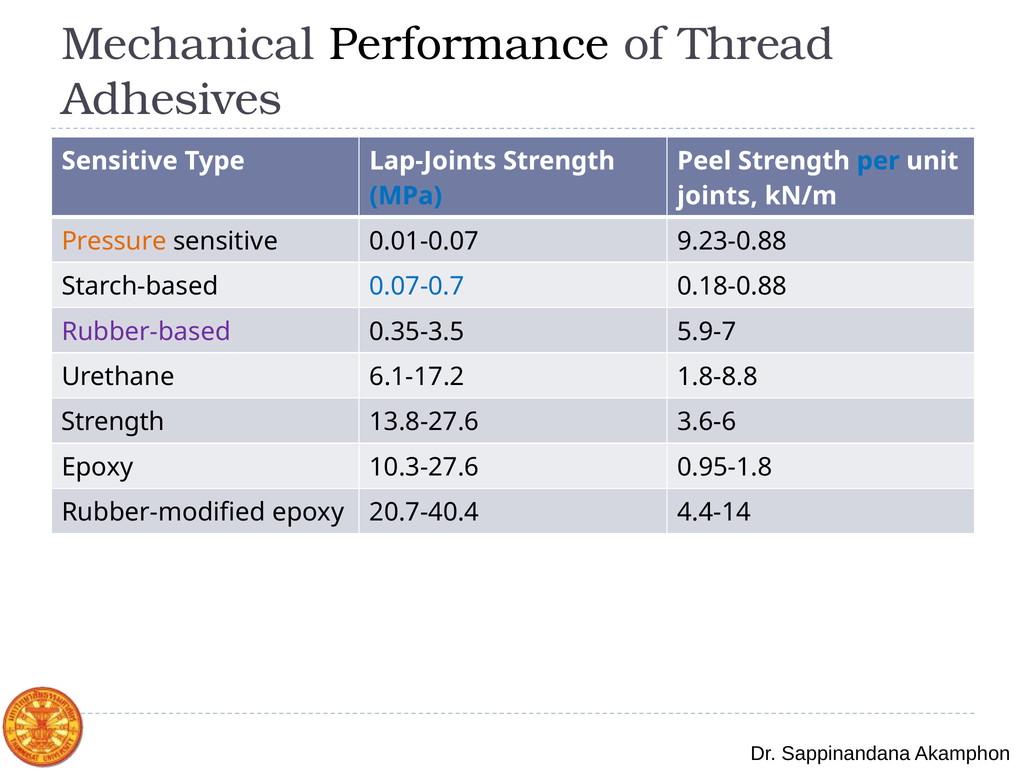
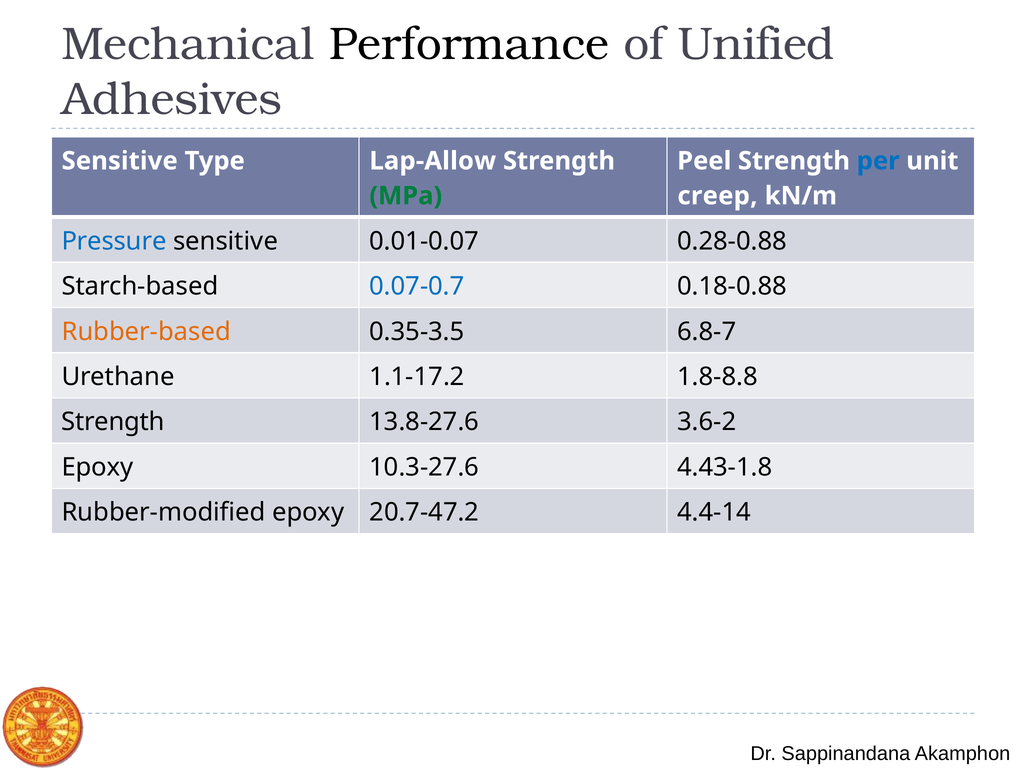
Thread: Thread -> Unified (756, 44)
Lap-Joints: Lap-Joints -> Lap-Allow (433, 161)
MPa colour: blue -> green (406, 196)
joints: joints -> creep (717, 196)
Pressure colour: orange -> blue (114, 241)
9.23-0.88: 9.23-0.88 -> 0.28-0.88 (732, 241)
Rubber-based colour: purple -> orange (146, 331)
5.9-7: 5.9-7 -> 6.8-7 (707, 331)
6.1-17.2: 6.1-17.2 -> 1.1-17.2 (417, 377)
3.6-6: 3.6-6 -> 3.6-2 (707, 422)
0.95-1.8: 0.95-1.8 -> 4.43-1.8 (725, 467)
20.7-40.4: 20.7-40.4 -> 20.7-47.2 (424, 512)
